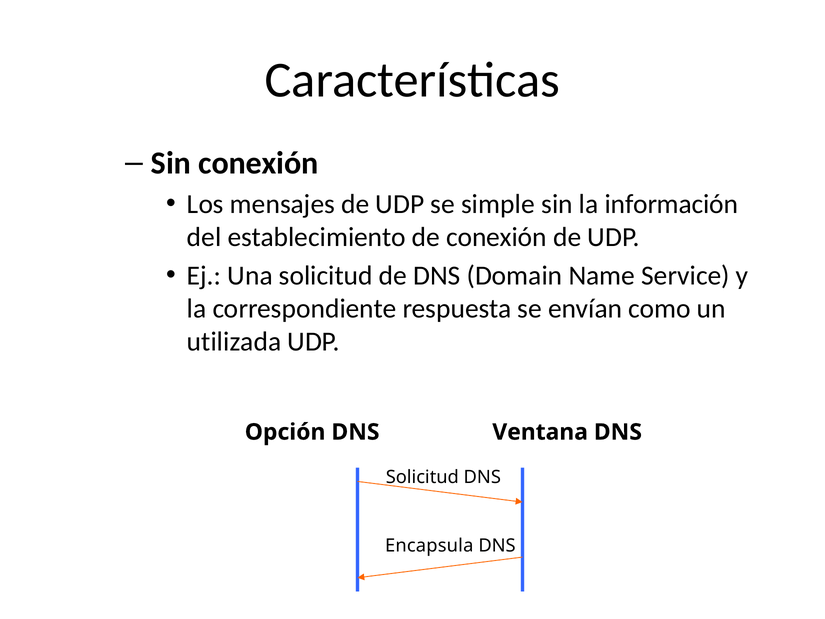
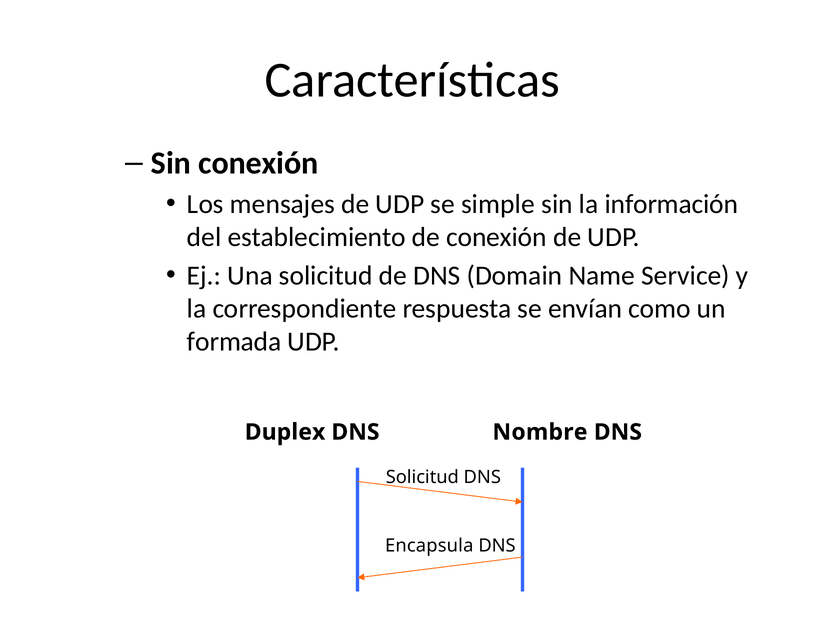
utilizada: utilizada -> formada (234, 342)
Opción: Opción -> Duplex (285, 432)
Ventana: Ventana -> Nombre (540, 432)
